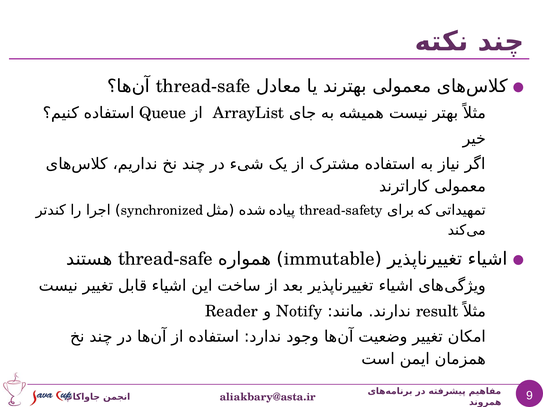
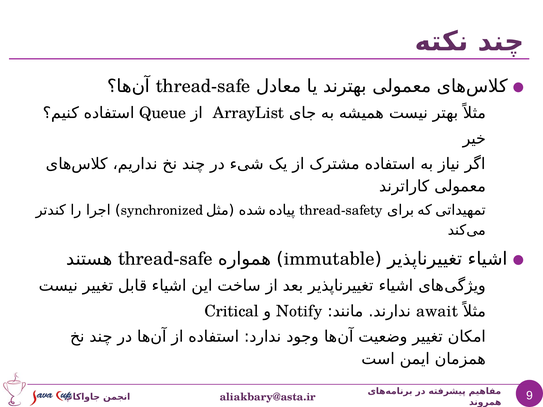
Reader: Reader -> Critical (232, 311)
result: result -> await (437, 311)
